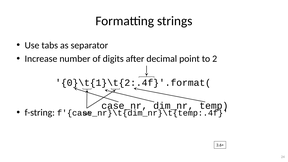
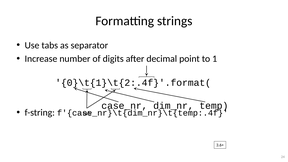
2: 2 -> 1 (215, 59)
